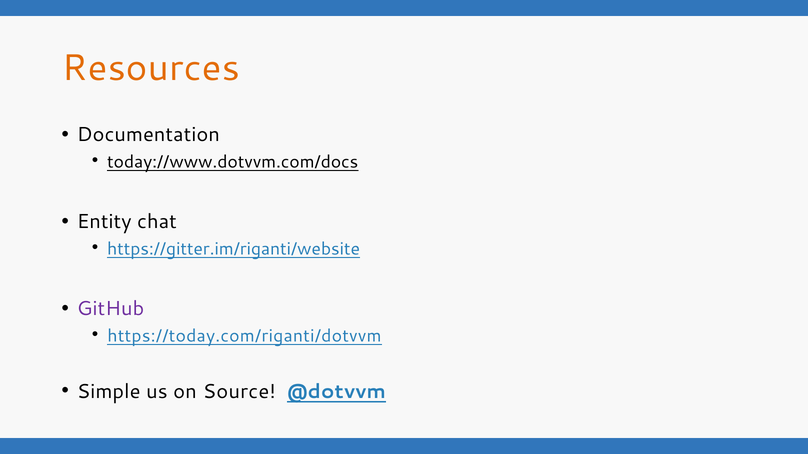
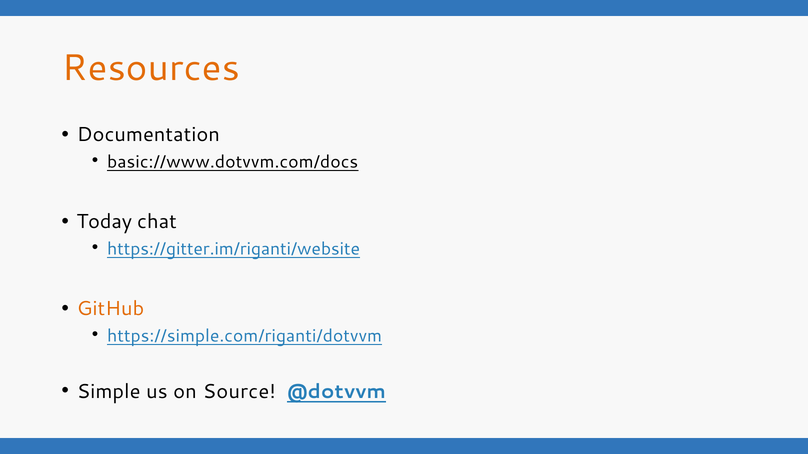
today://www.dotvvm.com/docs: today://www.dotvvm.com/docs -> basic://www.dotvvm.com/docs (233, 162)
Entity: Entity -> Today (104, 222)
GitHub colour: purple -> orange (110, 309)
https://today.com/riganti/dotvvm: https://today.com/riganti/dotvvm -> https://simple.com/riganti/dotvvm (245, 336)
